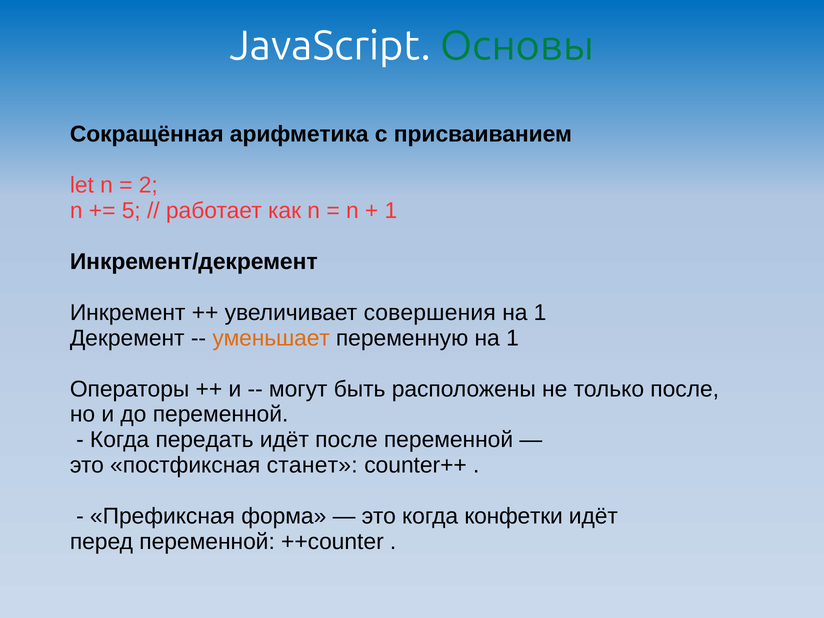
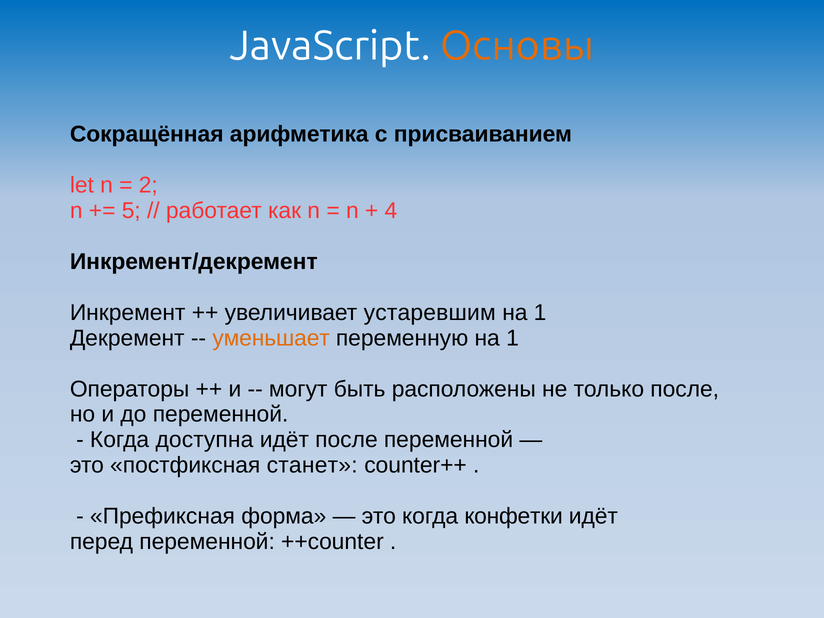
Основы colour: green -> orange (517, 46)
1: 1 -> 4 (391, 211)
совершения: совершения -> устаревшим (430, 313)
передать: передать -> доступна (204, 440)
